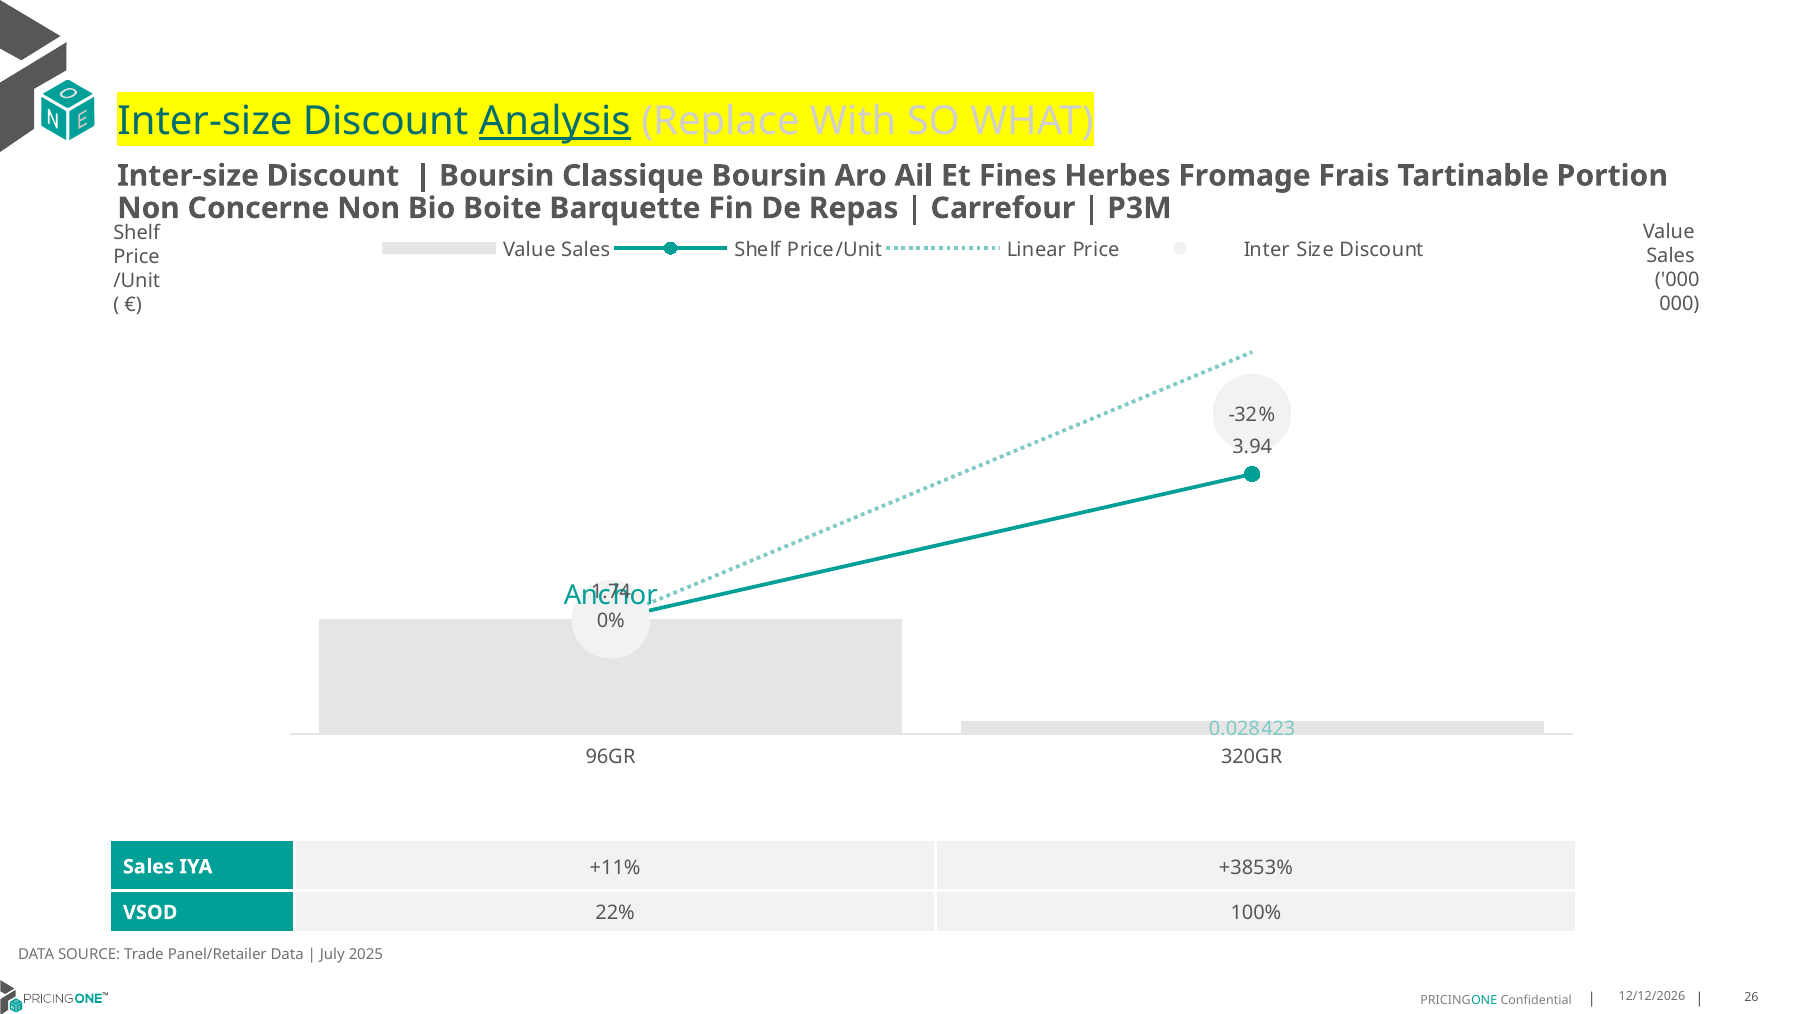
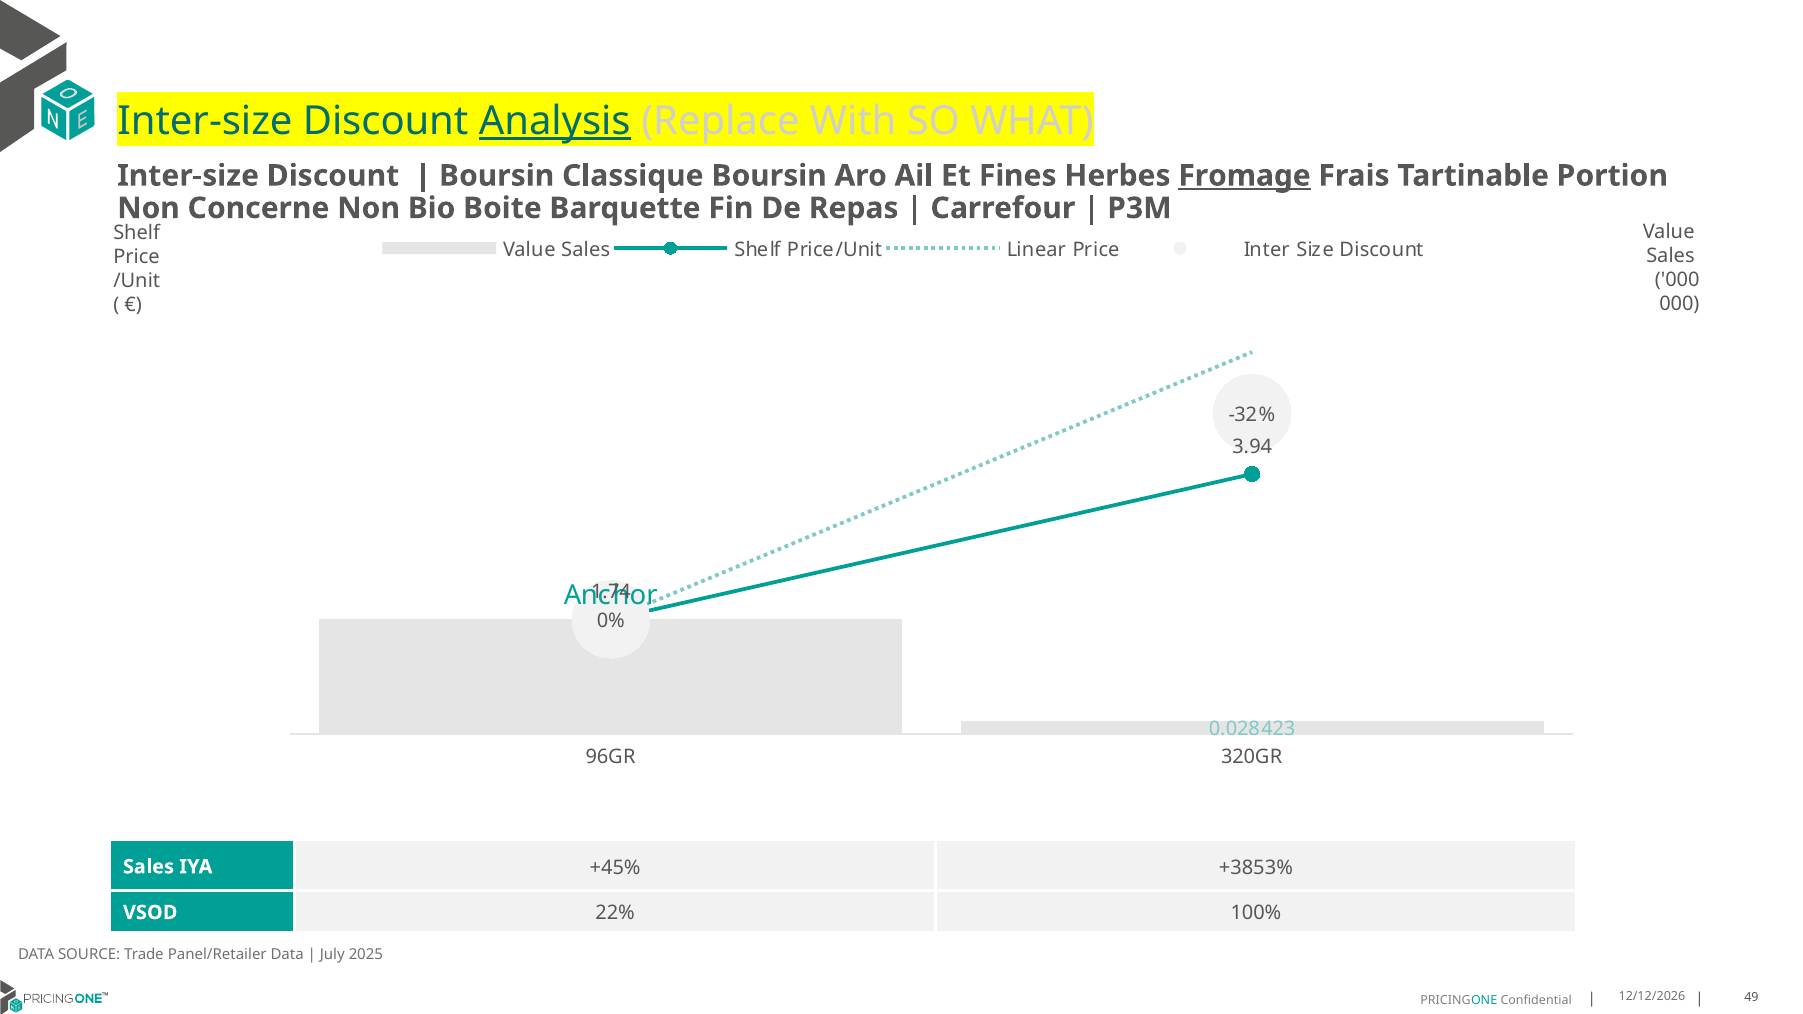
Fromage underline: none -> present (1245, 176)
+11%: +11% -> +45% (615, 868)
26: 26 -> 49 (1751, 997)
